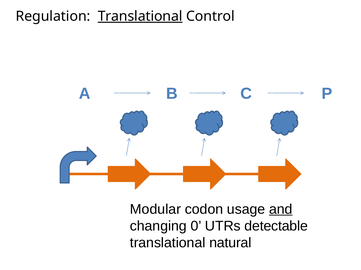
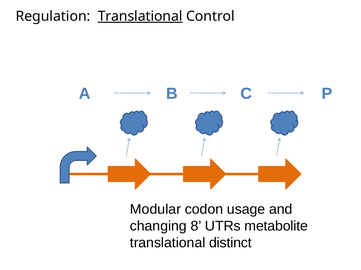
and underline: present -> none (281, 210)
0: 0 -> 8 (196, 227)
detectable: detectable -> metabolite (276, 227)
natural: natural -> distinct (230, 243)
